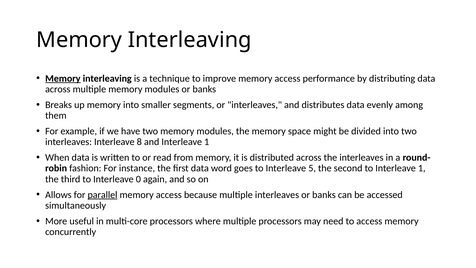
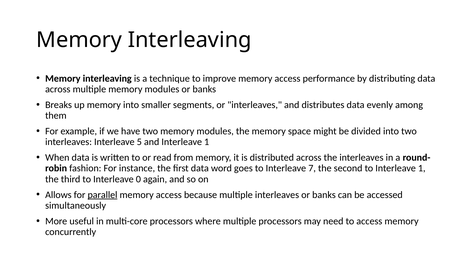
Memory underline: present -> none (63, 78)
8: 8 -> 5 (139, 142)
5: 5 -> 7 (312, 168)
